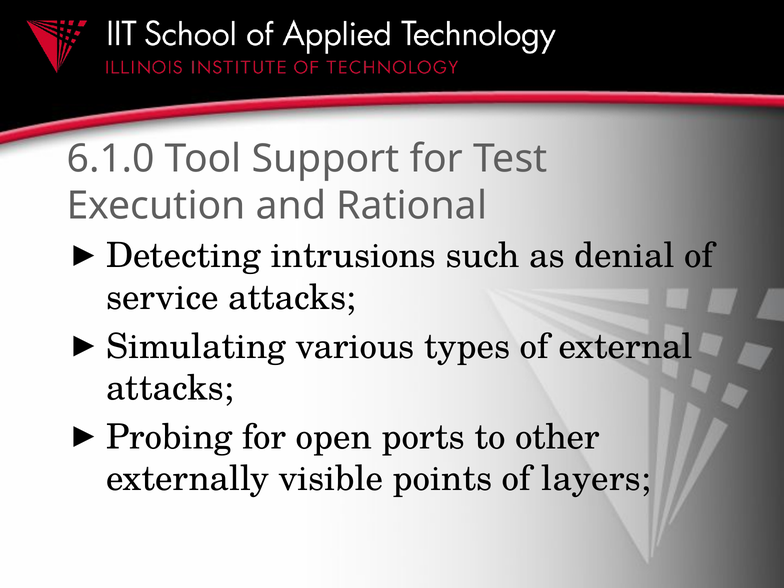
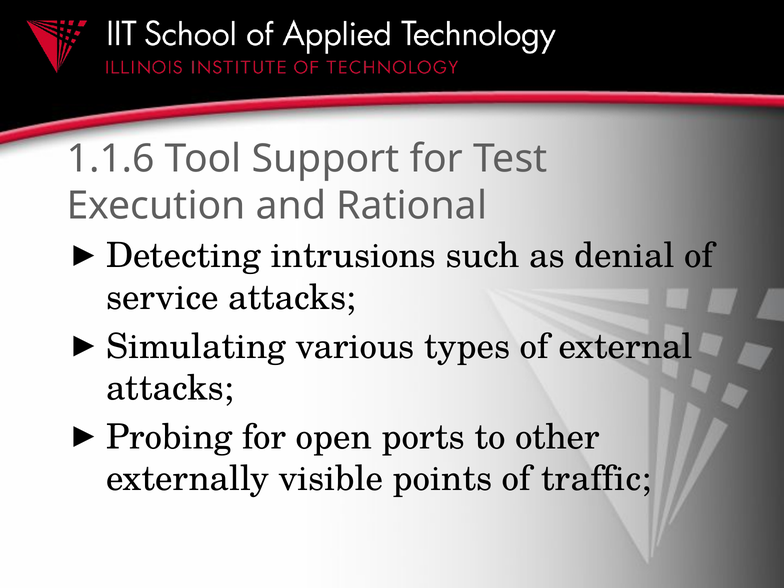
6.1.0: 6.1.0 -> 1.1.6 (111, 159)
layers: layers -> traffic (596, 479)
